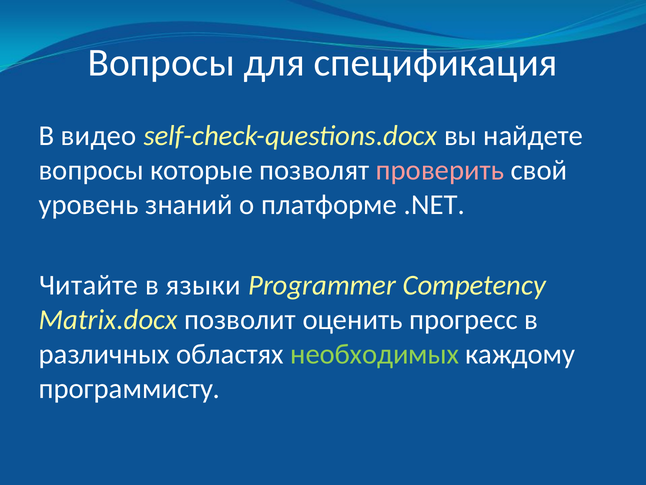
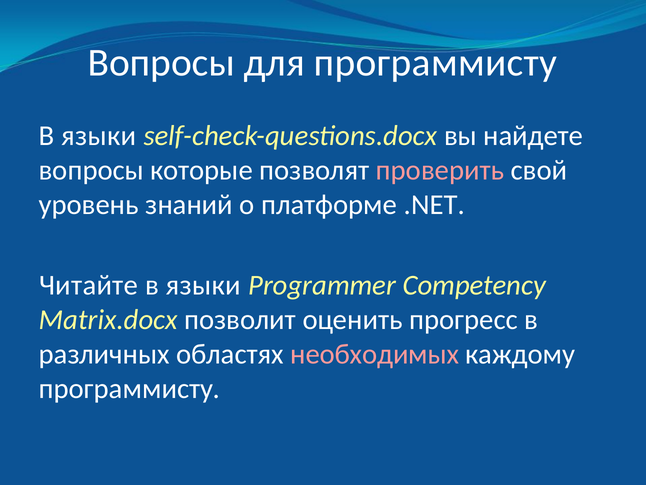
для спецификация: спецификация -> программисту (435, 63)
видео: видео -> языки (99, 136)
необходимых colour: light green -> pink (375, 354)
